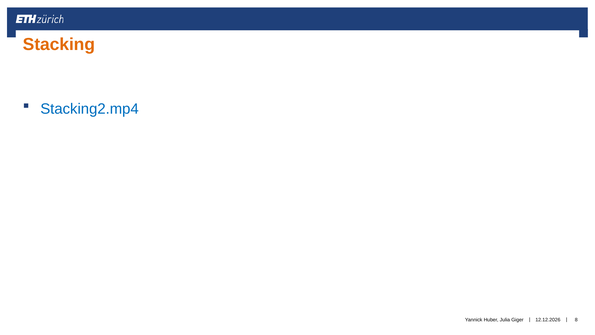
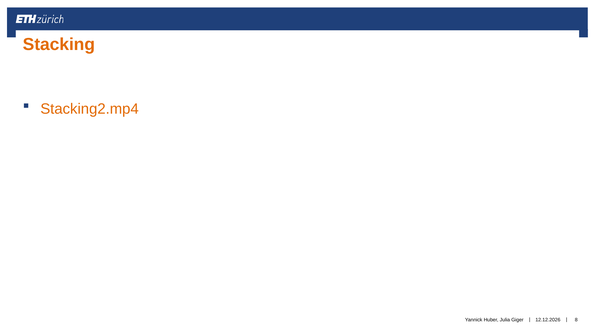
Stacking2.mp4 colour: blue -> orange (90, 109)
